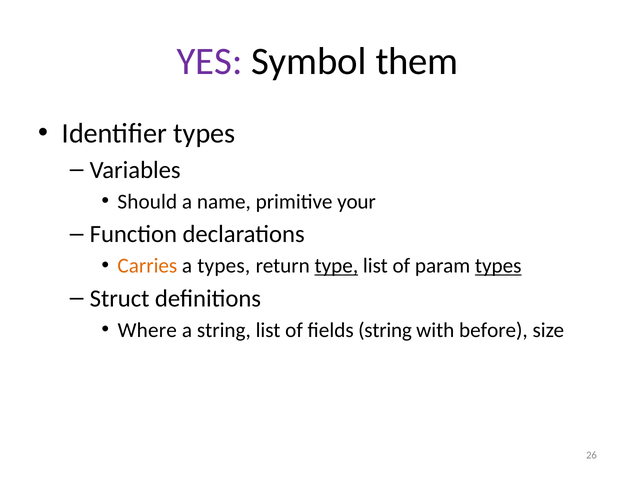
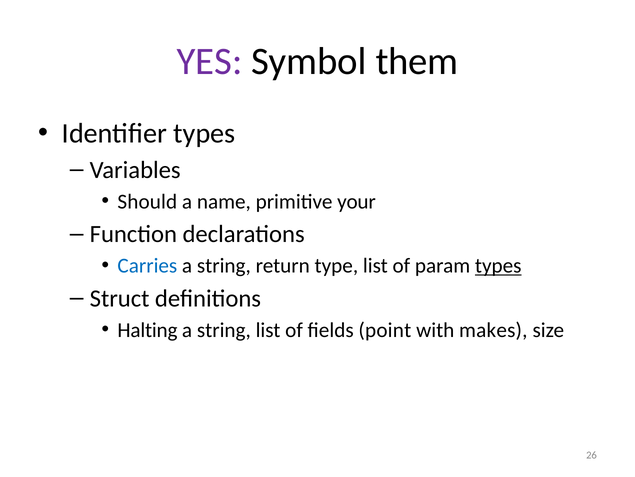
Carries colour: orange -> blue (147, 265)
types: types -> string (224, 265)
type underline: present -> none (336, 265)
Where: Where -> Halting (147, 330)
fields string: string -> point (385, 330)
before: before -> makes (493, 330)
